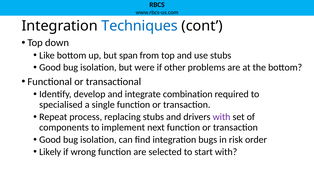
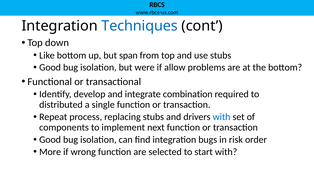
other: other -> allow (175, 68)
specialised: specialised -> distributed (61, 105)
with colour: purple -> blue (222, 117)
Likely: Likely -> More (50, 152)
